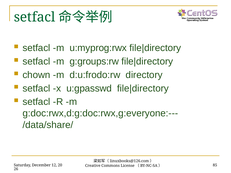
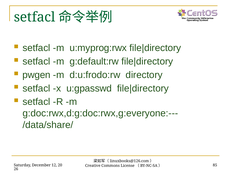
g:groups:rw: g:groups:rw -> g:default:rw (94, 62)
chown: chown -> pwgen (36, 75)
